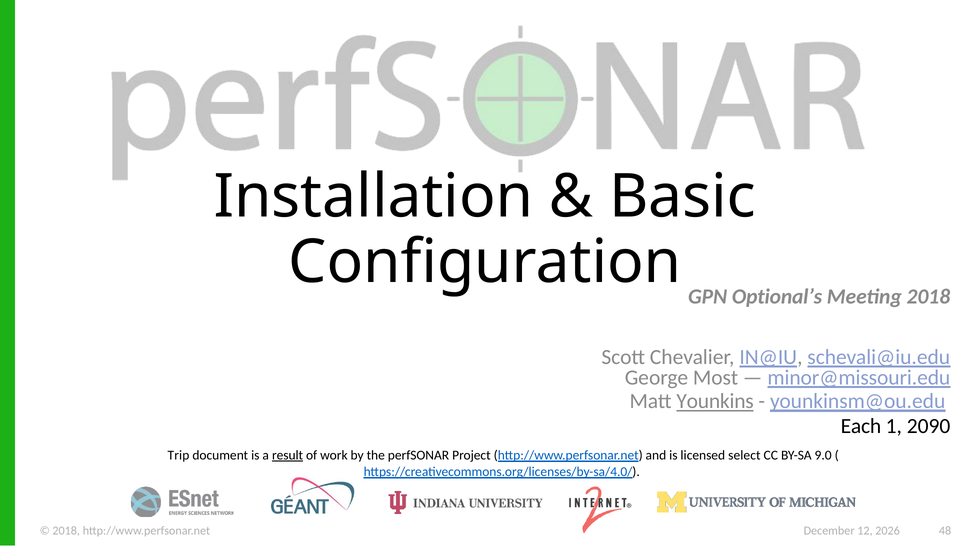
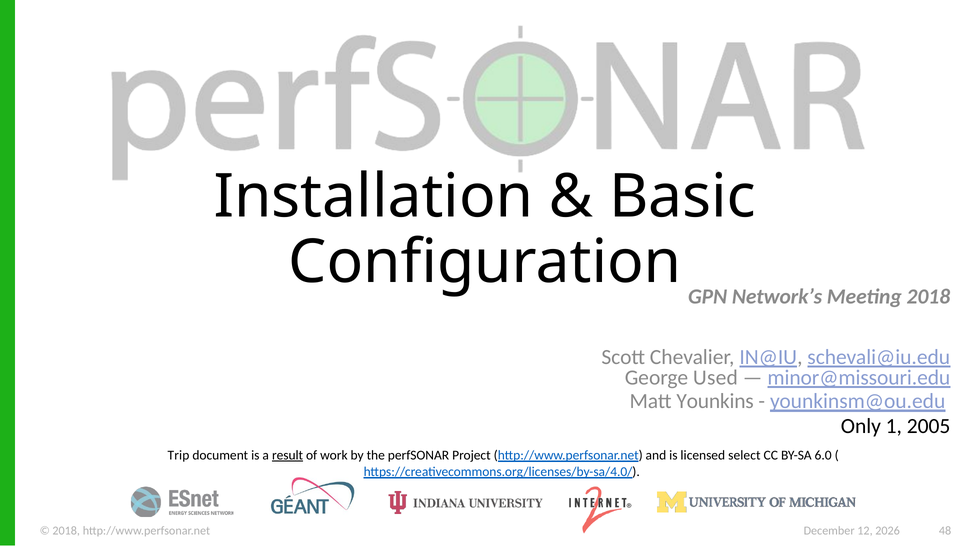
Optional’s: Optional’s -> Network’s (777, 296)
Most: Most -> Used (715, 377)
Younkins underline: present -> none (715, 401)
Each: Each -> Only (861, 426)
2090: 2090 -> 2005 (929, 426)
9.0: 9.0 -> 6.0 (823, 455)
